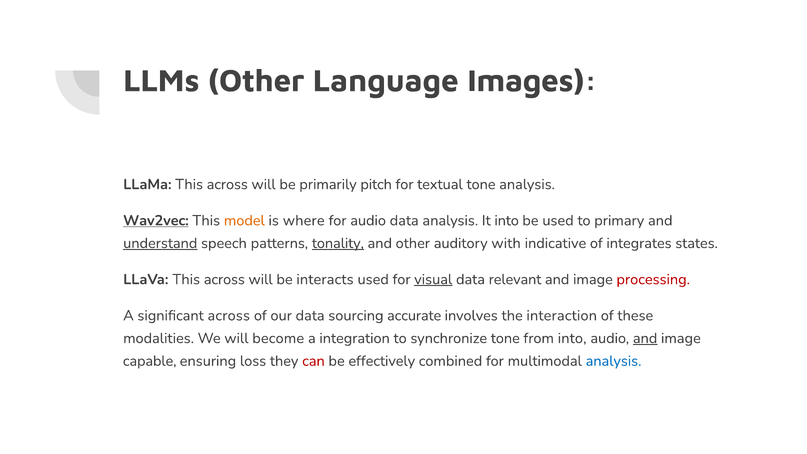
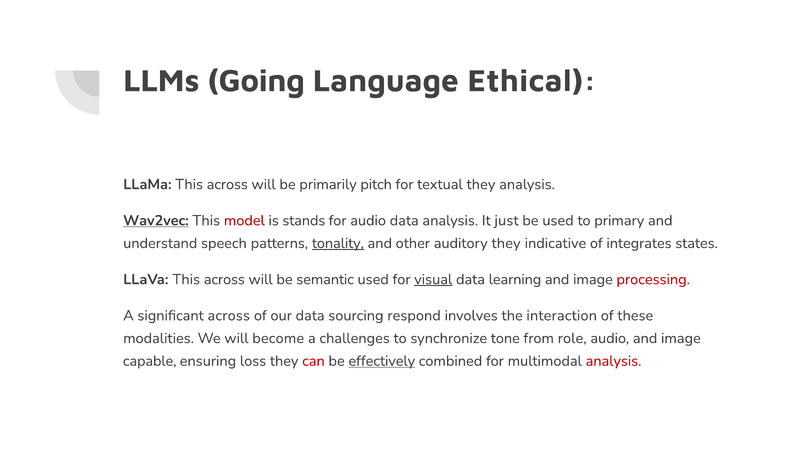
LLMs Other: Other -> Going (256, 81)
Images: Images -> Ethical (532, 81)
textual tone: tone -> they (481, 184)
model colour: orange -> red (244, 220)
where: where -> stands (304, 220)
It into: into -> just (507, 220)
understand underline: present -> none (160, 243)
auditory with: with -> they (506, 243)
interacts: interacts -> semantic (325, 279)
relevant: relevant -> learning (515, 279)
accurate: accurate -> respond (414, 316)
integration: integration -> challenges (355, 338)
from into: into -> role (572, 338)
and underline: present -> none (645, 338)
effectively underline: none -> present (382, 361)
analysis colour: blue -> red (614, 361)
